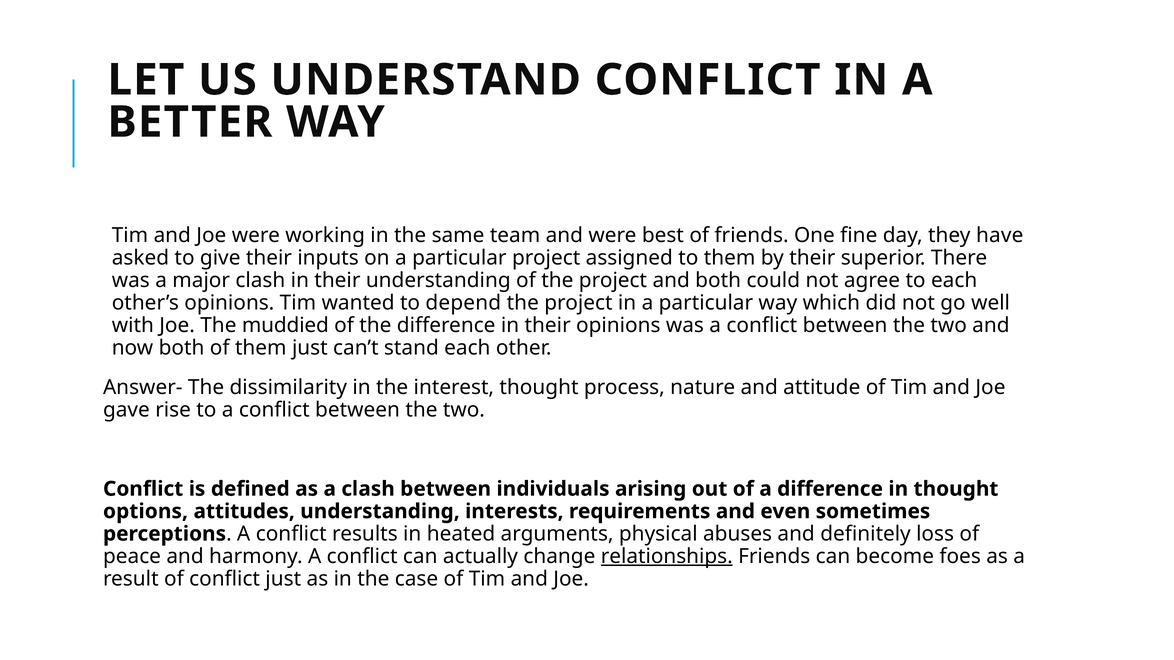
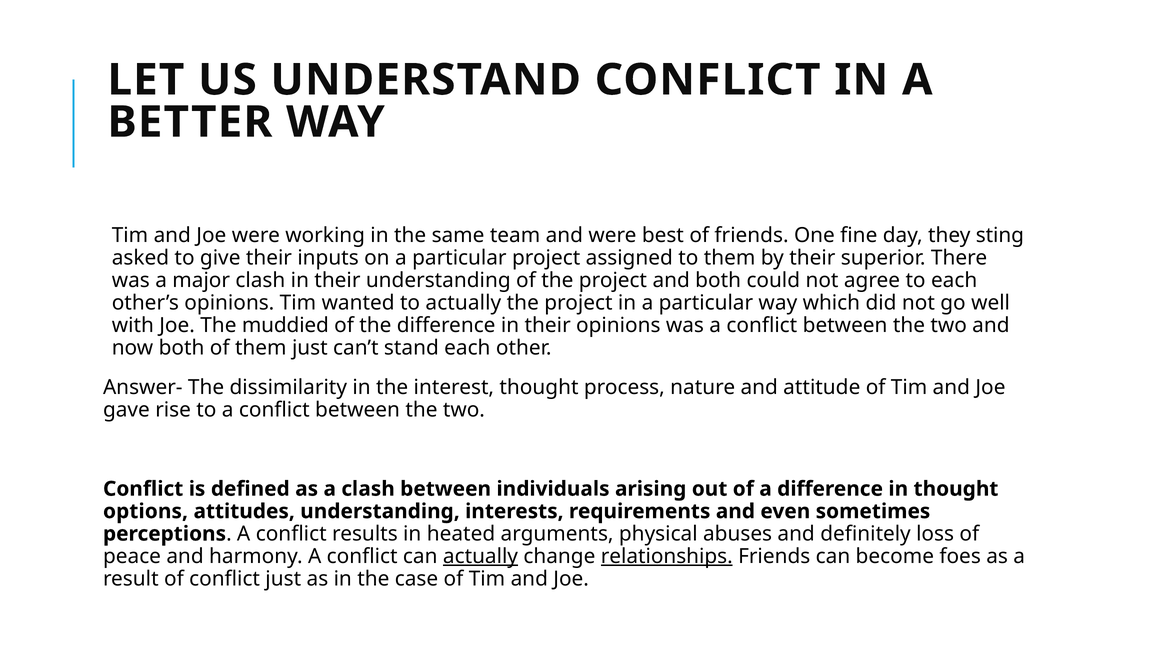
have: have -> sting (1000, 236)
to depend: depend -> actually (463, 303)
actually underline: none -> present (480, 557)
